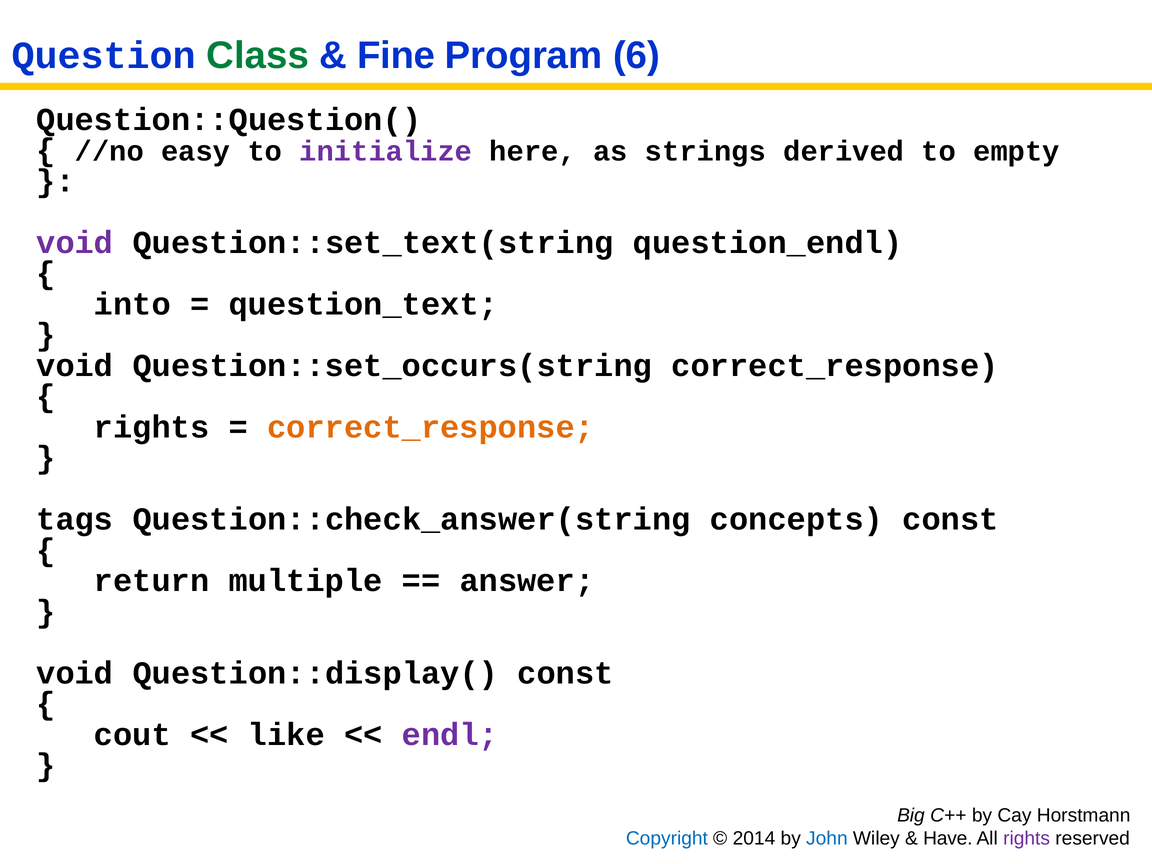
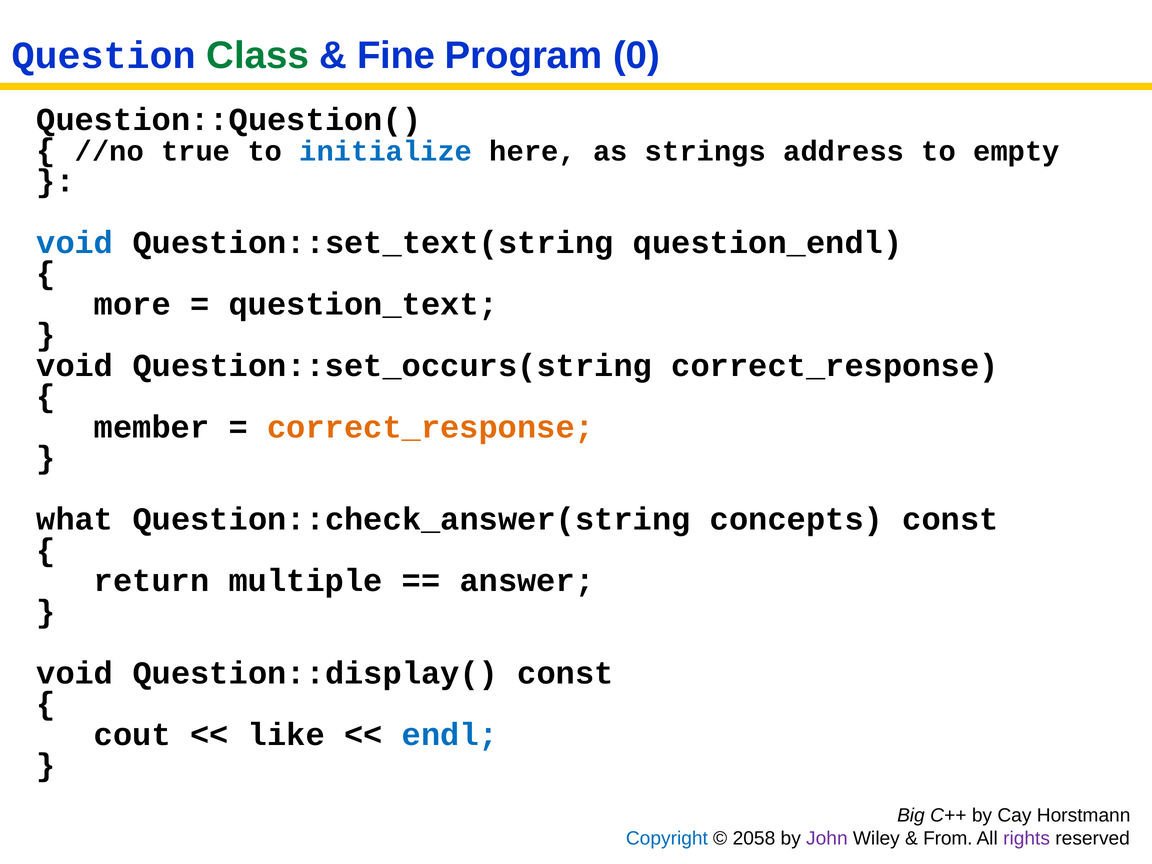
6: 6 -> 0 (636, 55)
easy: easy -> true (196, 151)
initialize colour: purple -> blue (386, 151)
derived: derived -> address (844, 151)
void colour: purple -> blue (75, 243)
into: into -> more (132, 304)
rights: rights -> member (152, 427)
tags: tags -> what (75, 519)
endl colour: purple -> blue (450, 735)
2014: 2014 -> 2058 (754, 838)
John colour: blue -> purple (827, 838)
Have: Have -> From (948, 838)
